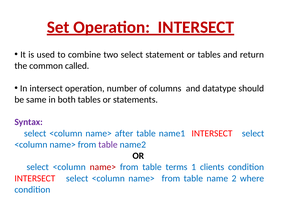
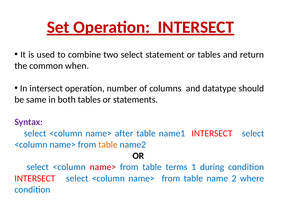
called: called -> when (77, 66)
table colour: purple -> orange (108, 144)
clients: clients -> during (212, 167)
